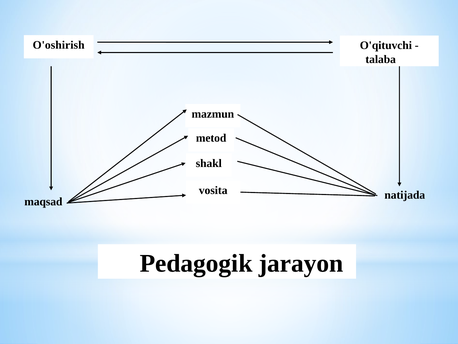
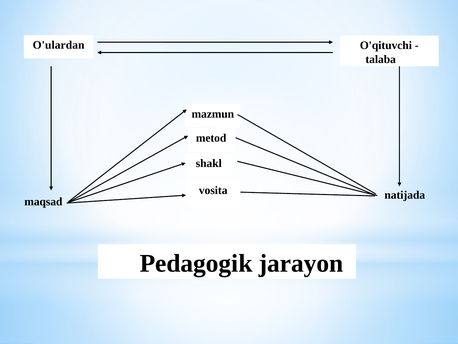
O'оshirish: O'оshirish -> O'ulardan (59, 45)
